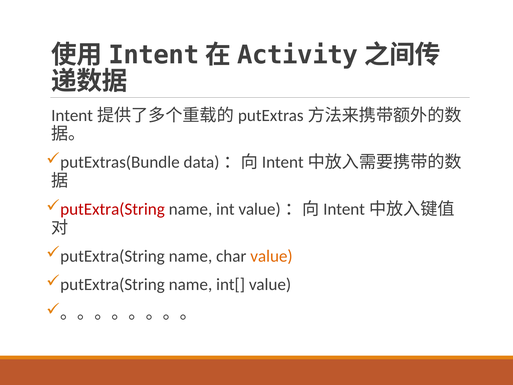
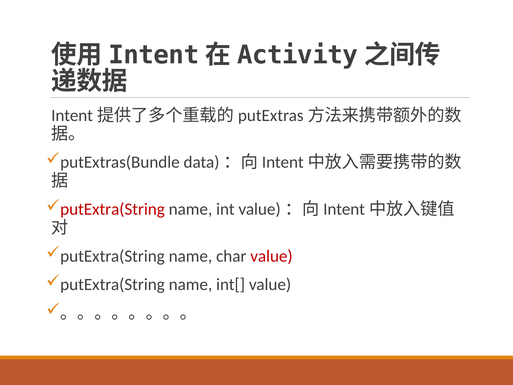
value colour: orange -> red (271, 256)
